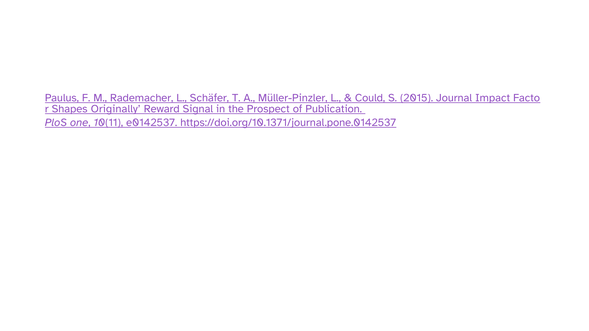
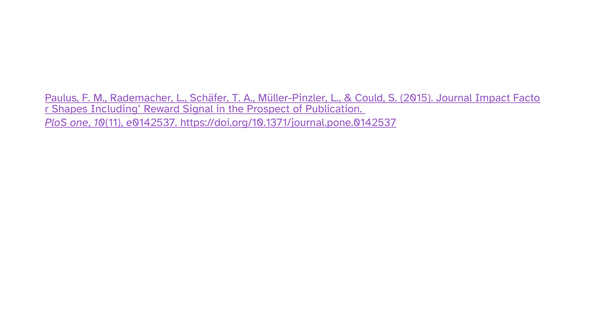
Originally: Originally -> Including (116, 109)
